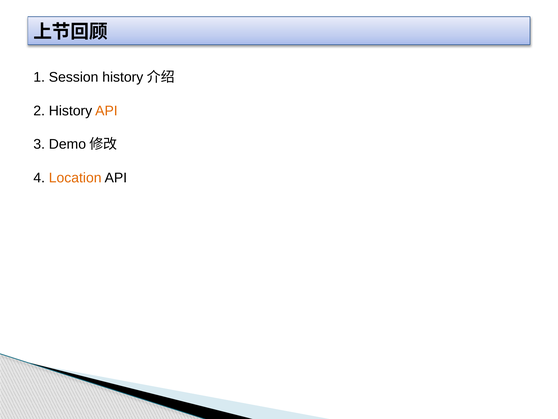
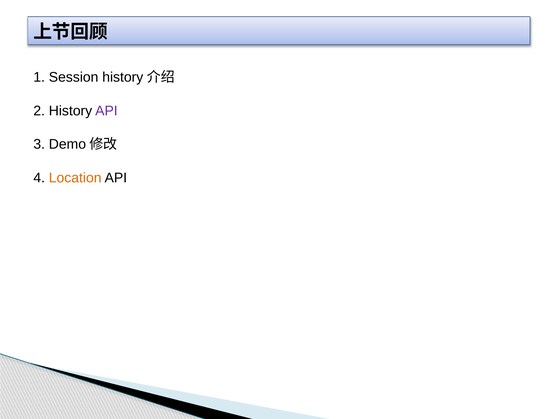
API colour: orange -> purple (106, 111)
